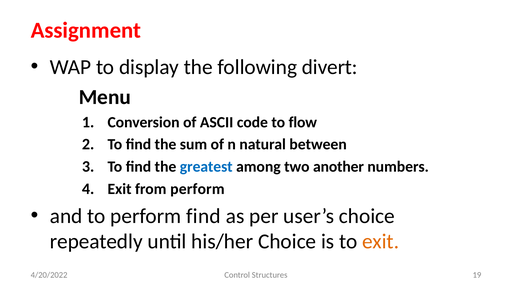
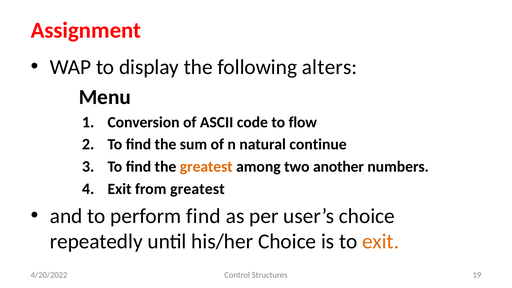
divert: divert -> alters (330, 67)
between: between -> continue (318, 145)
greatest colour: blue -> orange (206, 167)
from perform: perform -> greatest (197, 189)
